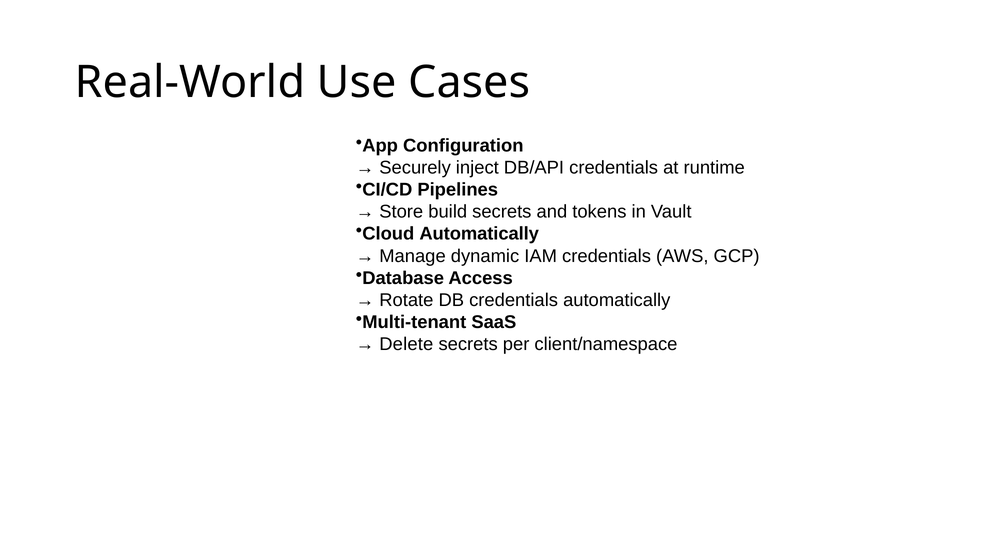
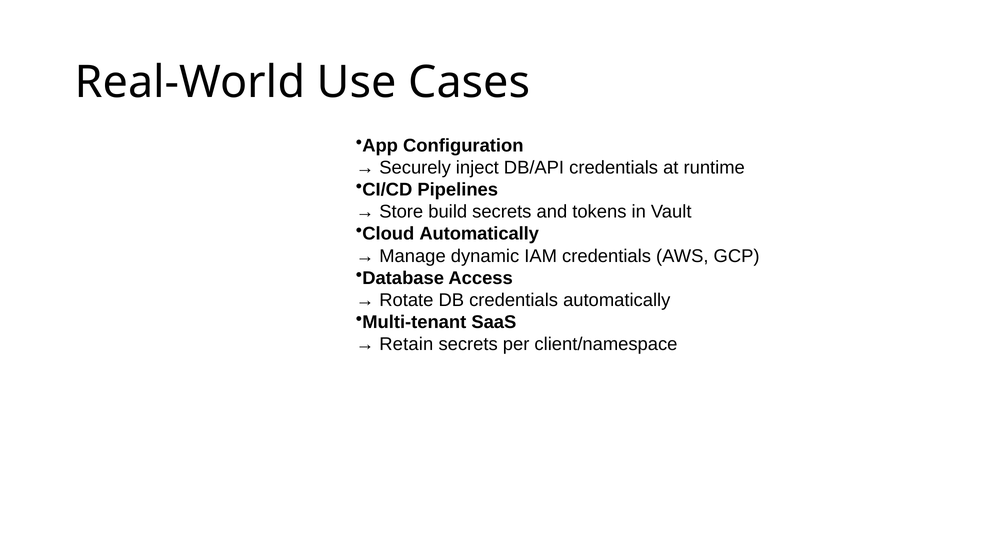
Delete: Delete -> Retain (406, 344)
